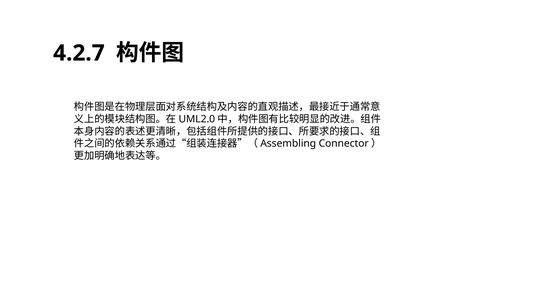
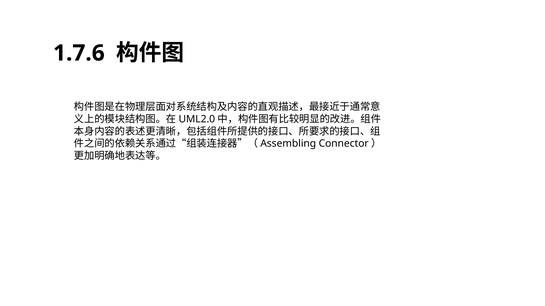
4.2.7: 4.2.7 -> 1.7.6 (79, 53)
